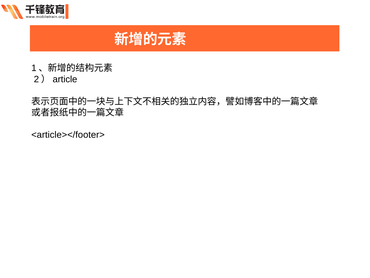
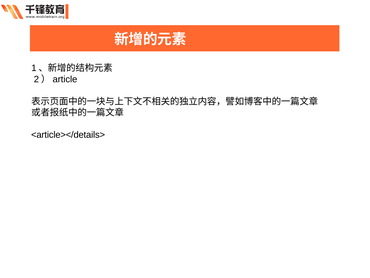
<article></footer>: <article></footer> -> <article></details> (68, 135)
